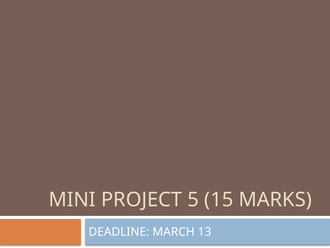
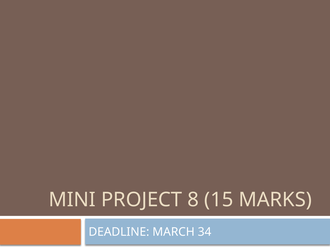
5: 5 -> 8 (193, 199)
13: 13 -> 34 (205, 232)
